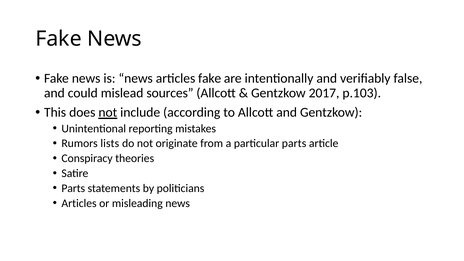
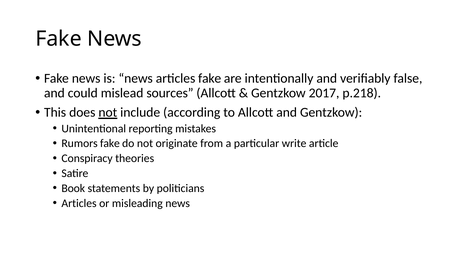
p.103: p.103 -> p.218 (362, 93)
Rumors lists: lists -> fake (110, 143)
particular parts: parts -> write (294, 143)
Parts: Parts -> Book (73, 188)
